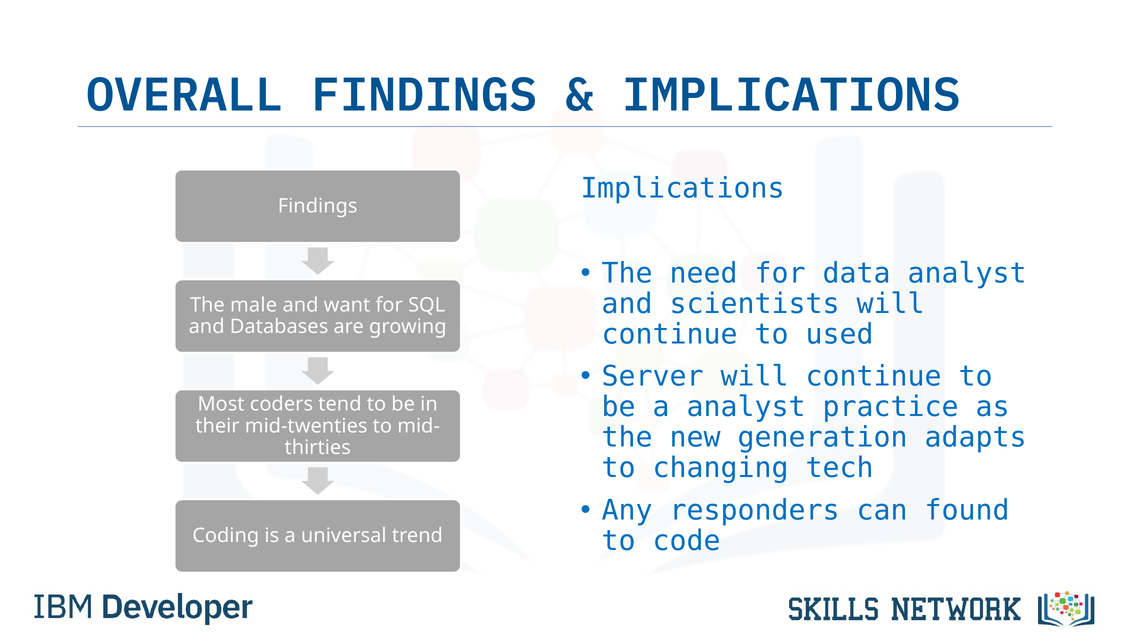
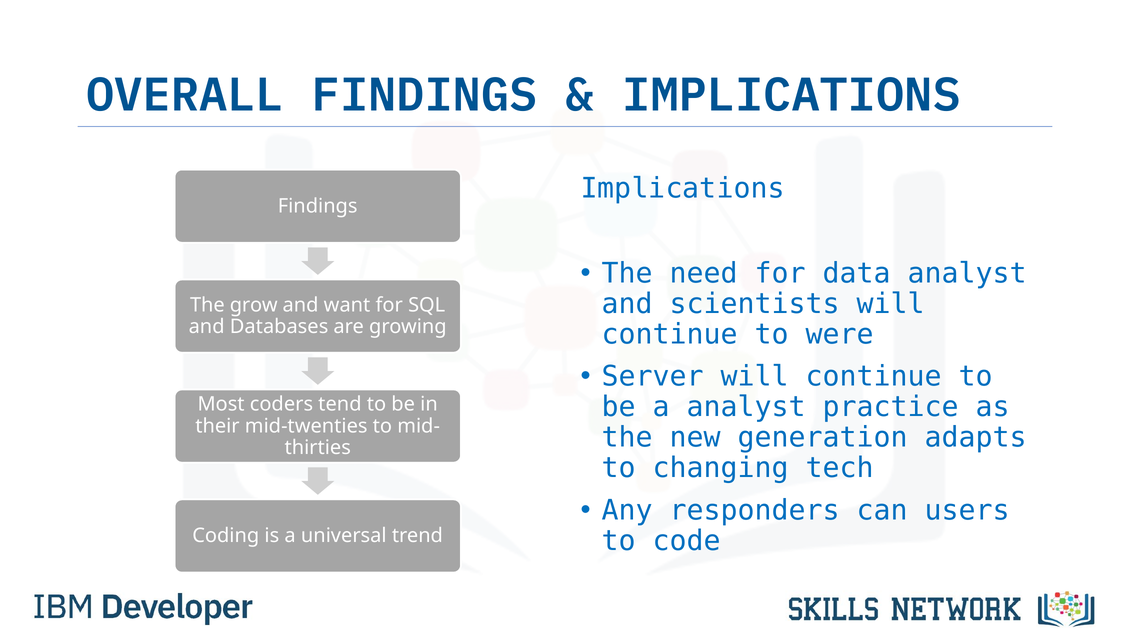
male: male -> grow (254, 305)
used: used -> were (840, 334)
found: found -> users (967, 510)
